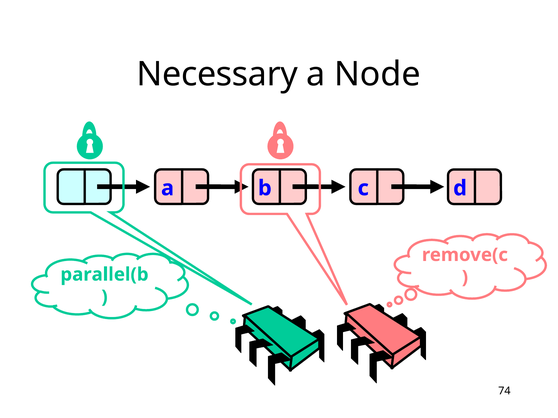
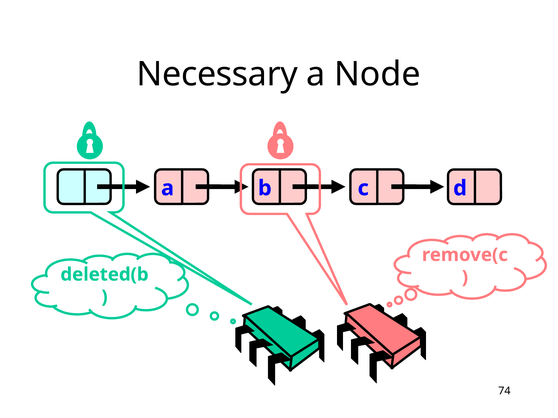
parallel(b: parallel(b -> deleted(b (104, 275)
